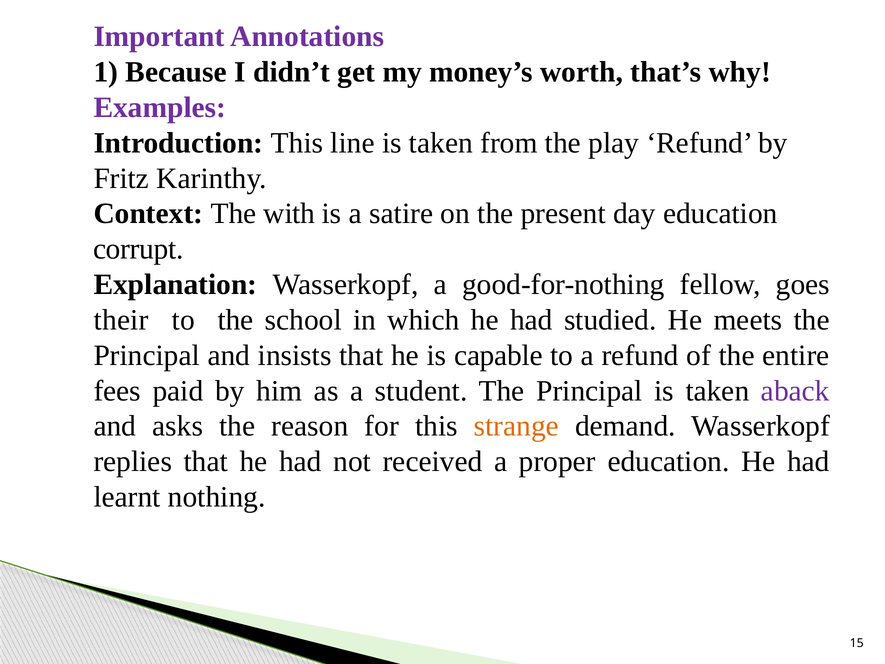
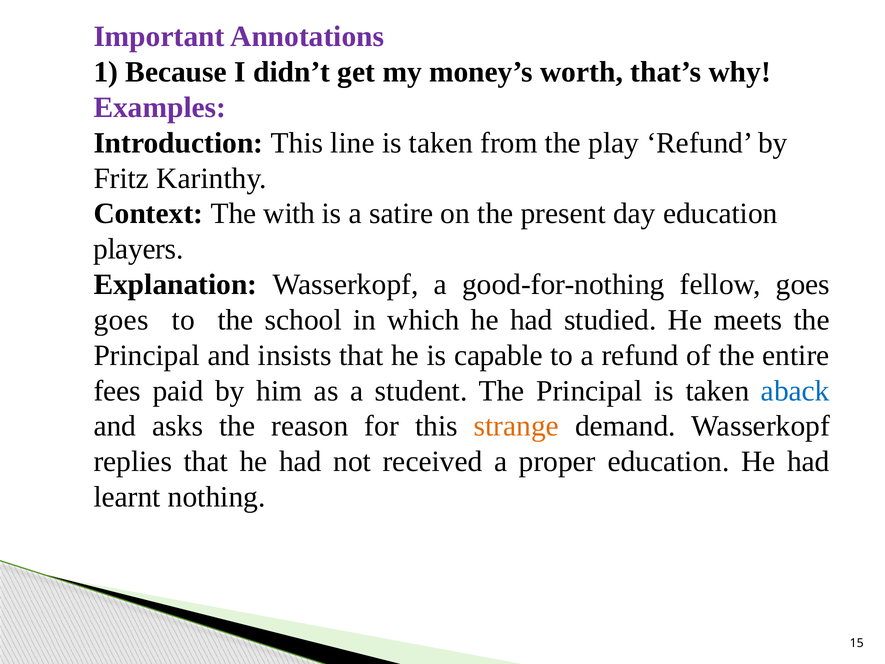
corrupt: corrupt -> players (138, 249)
their: their -> goes (121, 320)
aback colour: purple -> blue (795, 391)
